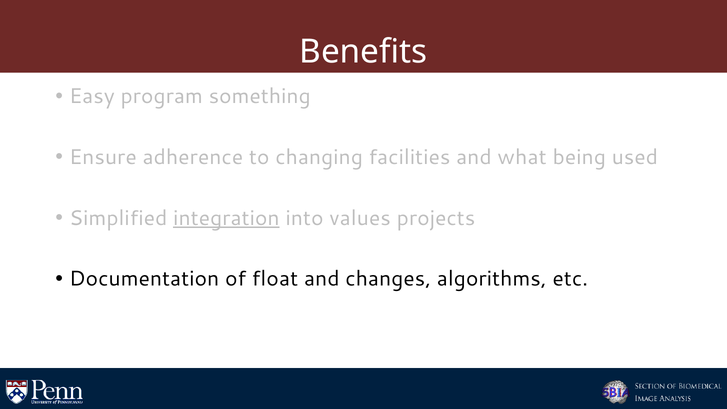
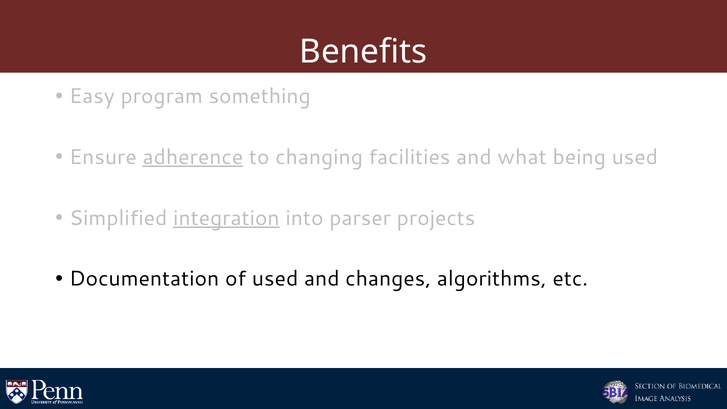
adherence underline: none -> present (193, 157)
values: values -> parser (360, 218)
of float: float -> used (275, 279)
